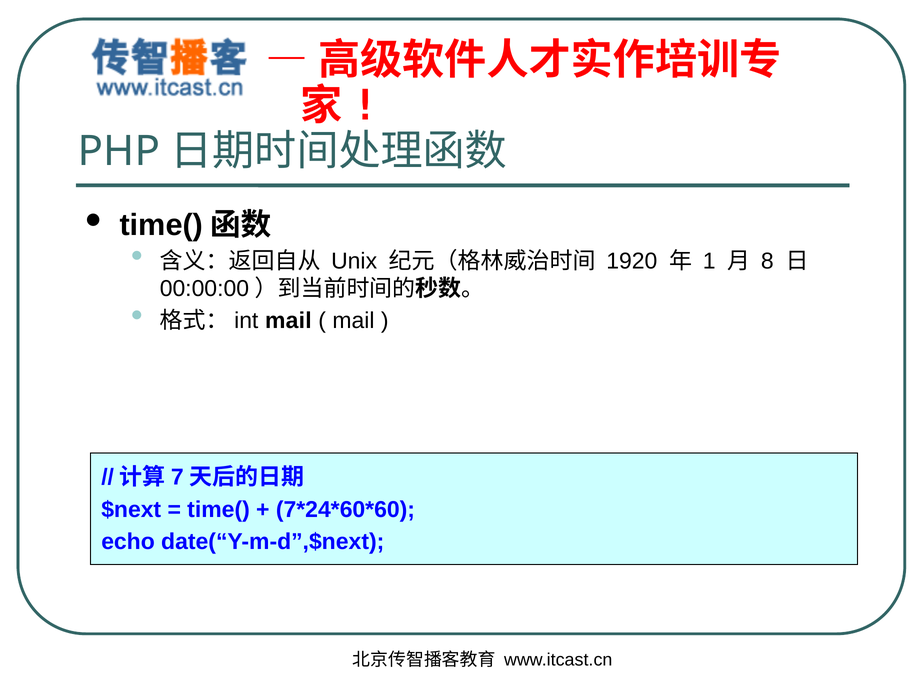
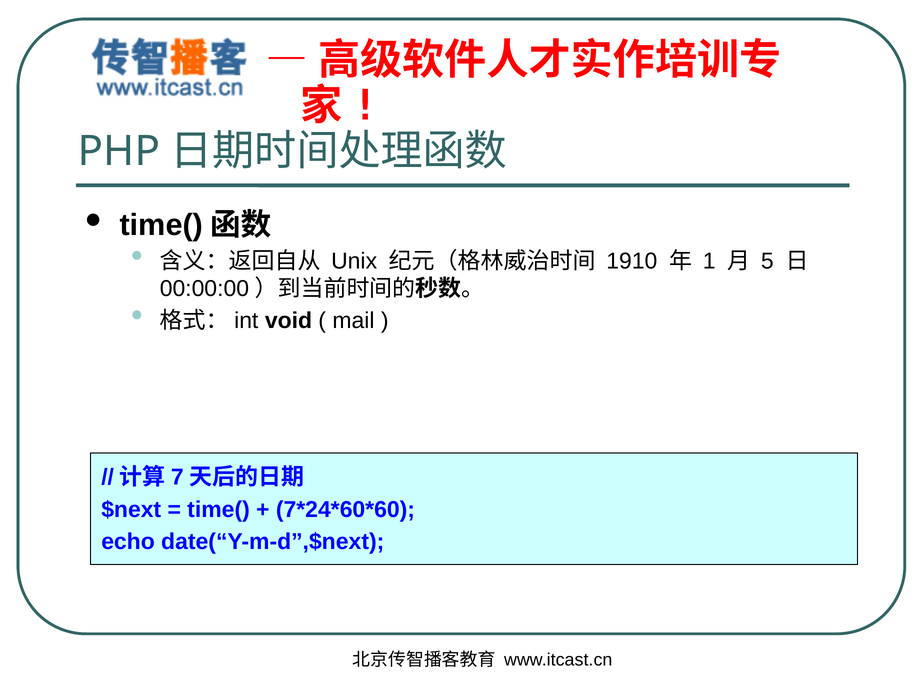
1920: 1920 -> 1910 (632, 261)
8: 8 -> 5 (767, 261)
mail: mail -> void (288, 321)
